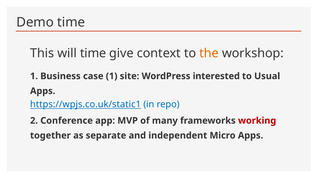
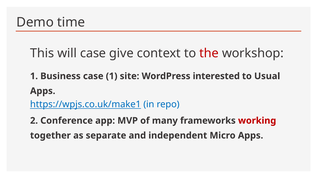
will time: time -> case (93, 53)
the colour: orange -> red (209, 53)
https://wpjs.co.uk/static1: https://wpjs.co.uk/static1 -> https://wpjs.co.uk/make1 (86, 105)
